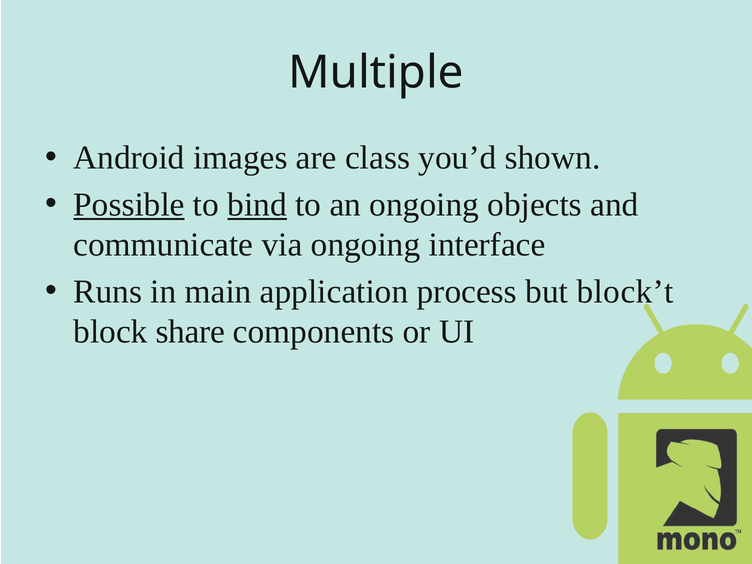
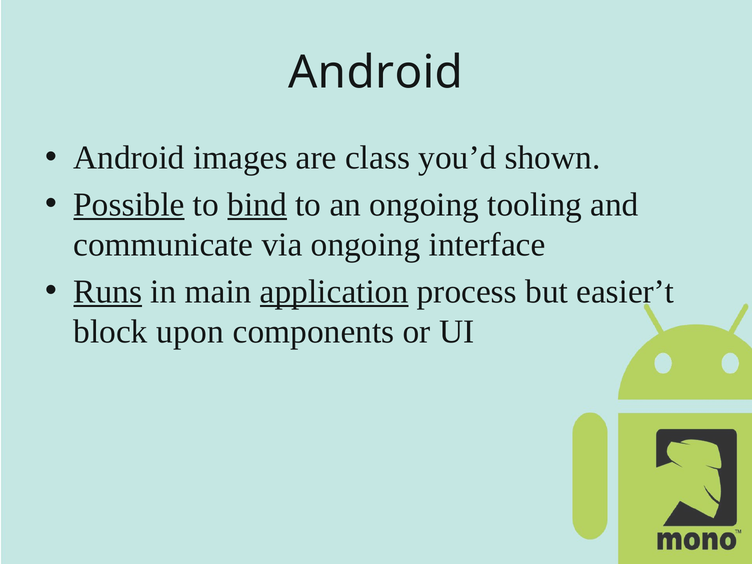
Multiple: Multiple -> Android (376, 73)
objects: objects -> tooling (535, 205)
Runs underline: none -> present (108, 291)
application underline: none -> present (334, 291)
block’t: block’t -> easier’t (625, 291)
share: share -> upon (190, 332)
